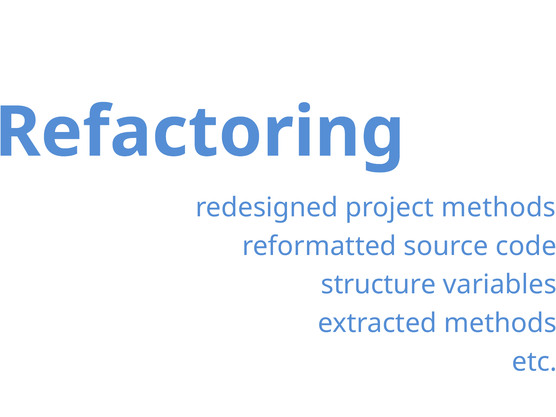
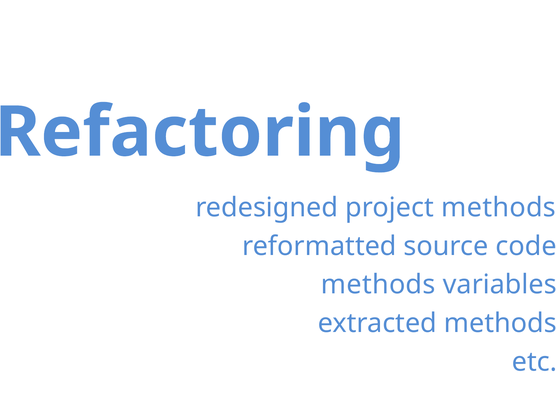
structure: structure -> methods (378, 285)
